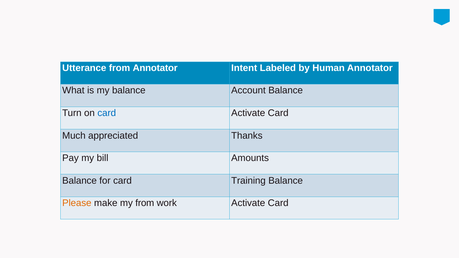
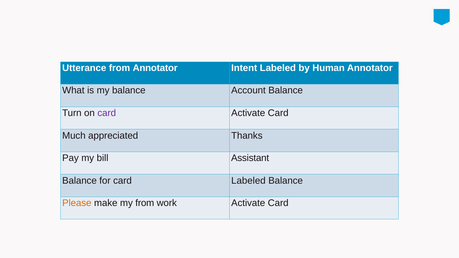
card colour: blue -> purple (107, 113)
Amounts: Amounts -> Assistant (250, 158)
card Training: Training -> Labeled (248, 181)
